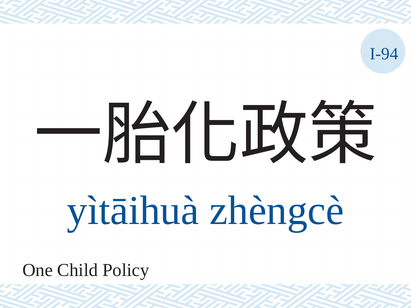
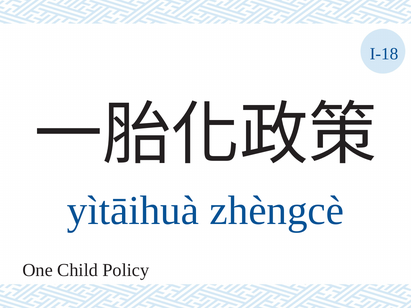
I-94: I-94 -> I-18 (384, 54)
